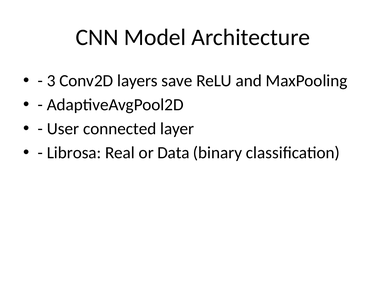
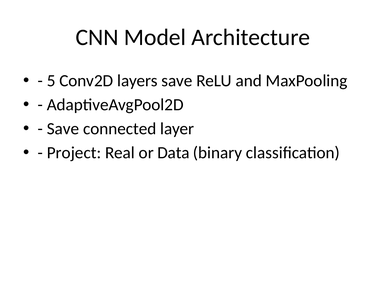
3: 3 -> 5 (51, 81)
User: User -> Save (63, 129)
Librosa: Librosa -> Project (74, 153)
